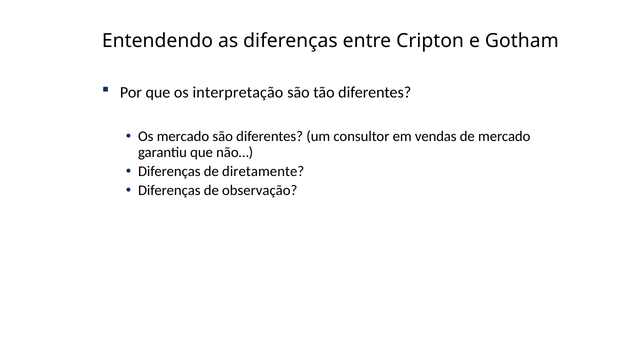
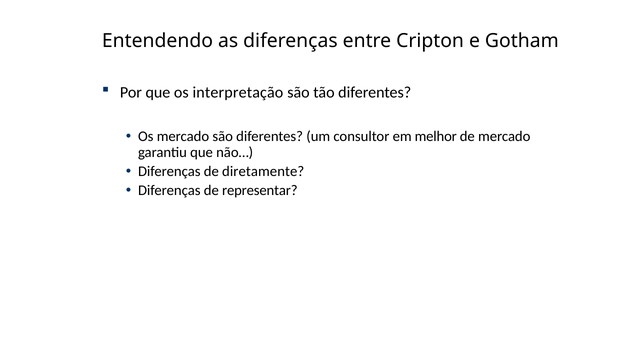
vendas: vendas -> melhor (436, 136)
observação: observação -> representar (260, 190)
